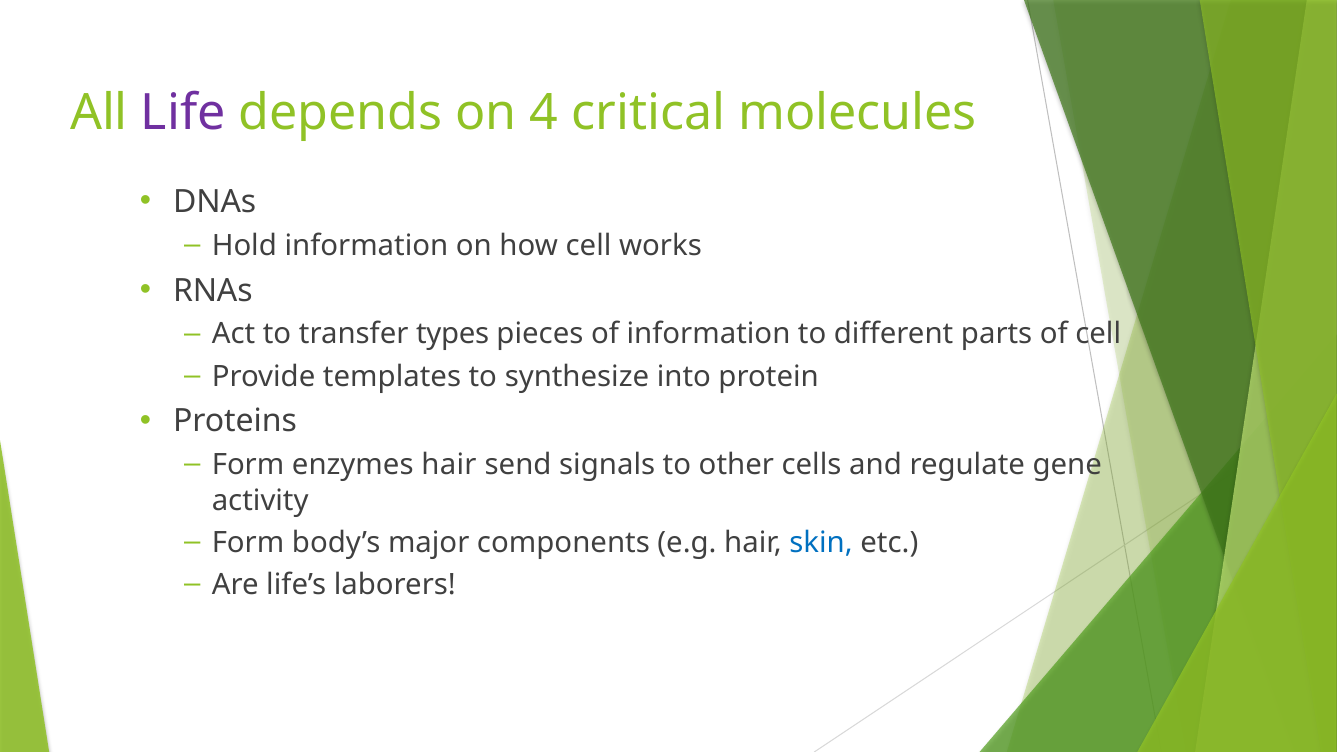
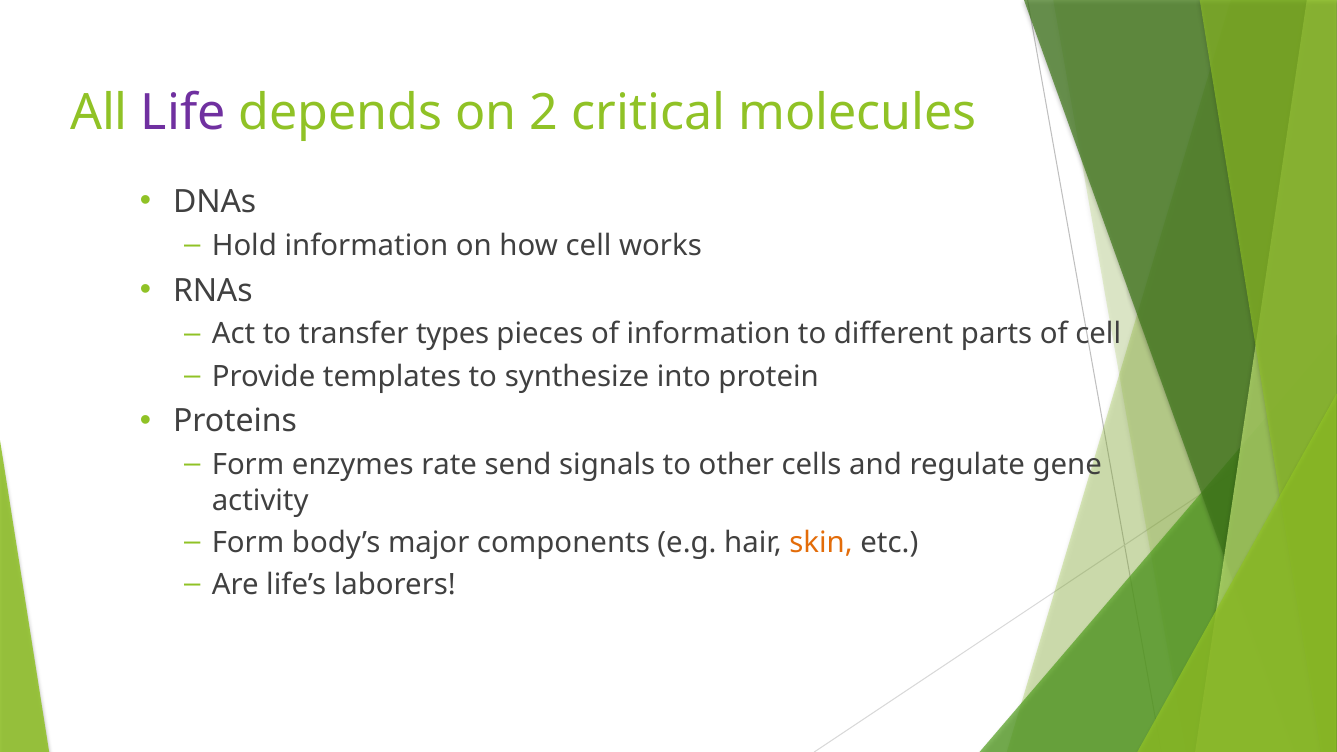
4: 4 -> 2 (544, 113)
enzymes hair: hair -> rate (449, 465)
skin colour: blue -> orange (821, 543)
